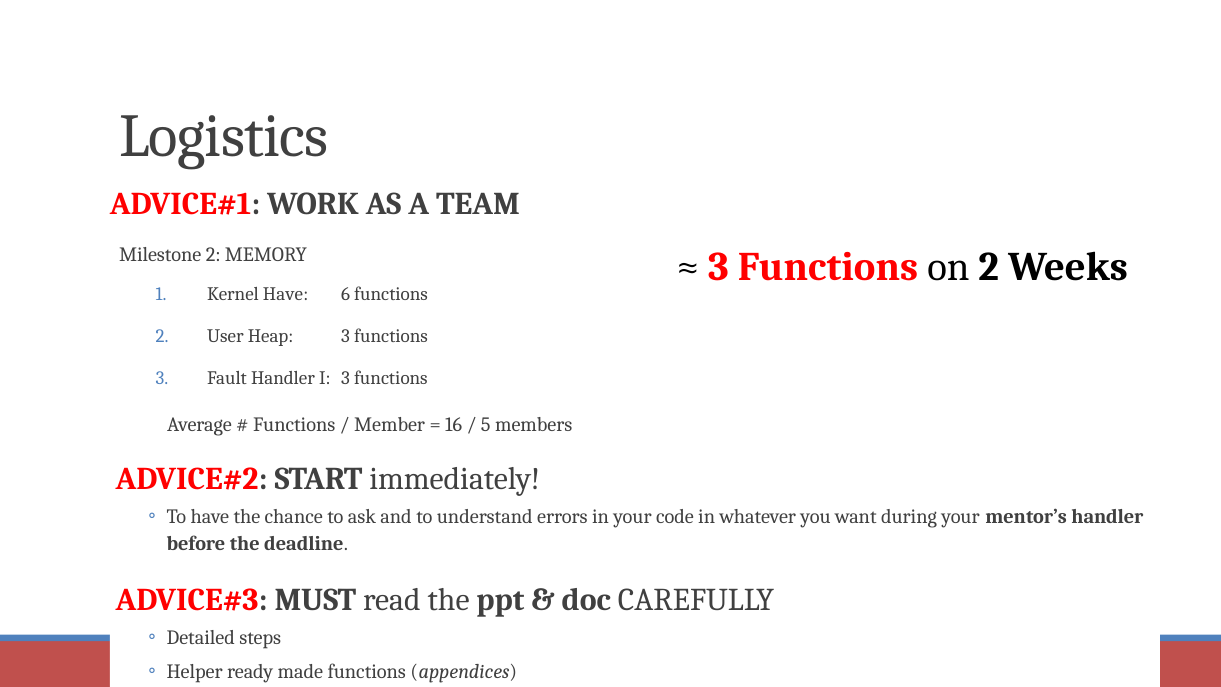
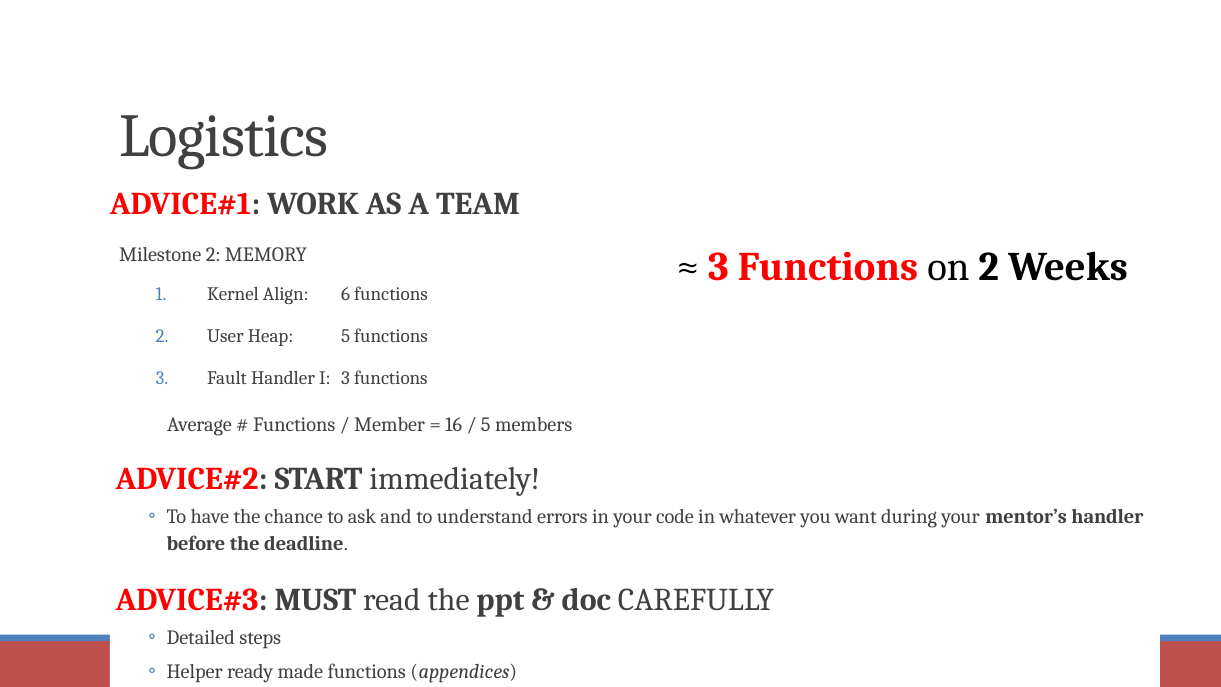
Kernel Have: Have -> Align (286, 294)
Heap 3: 3 -> 5 (346, 336)
